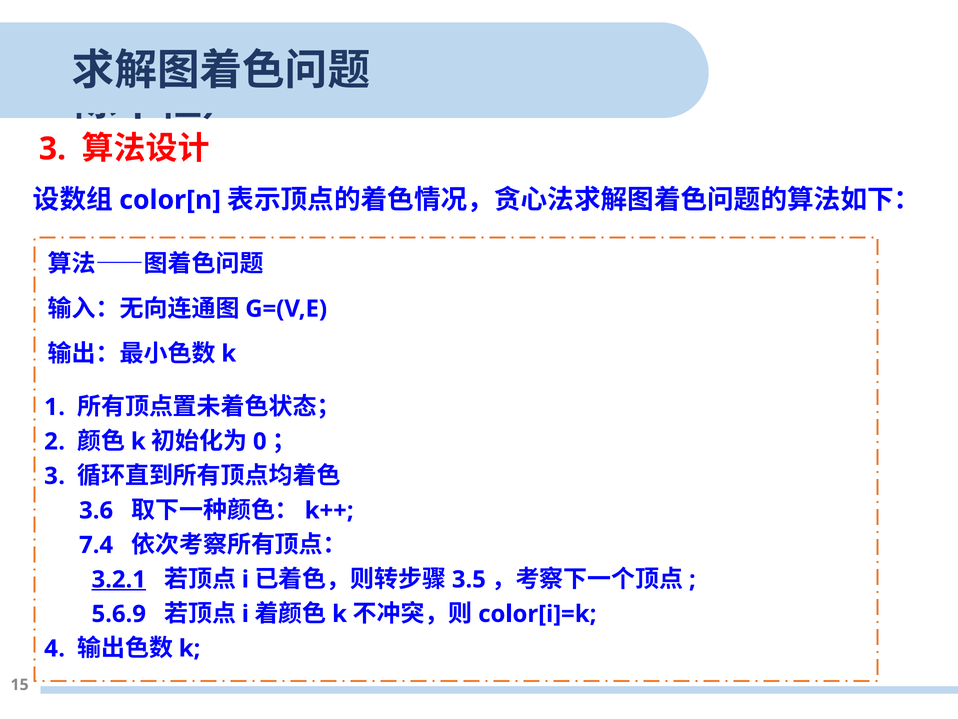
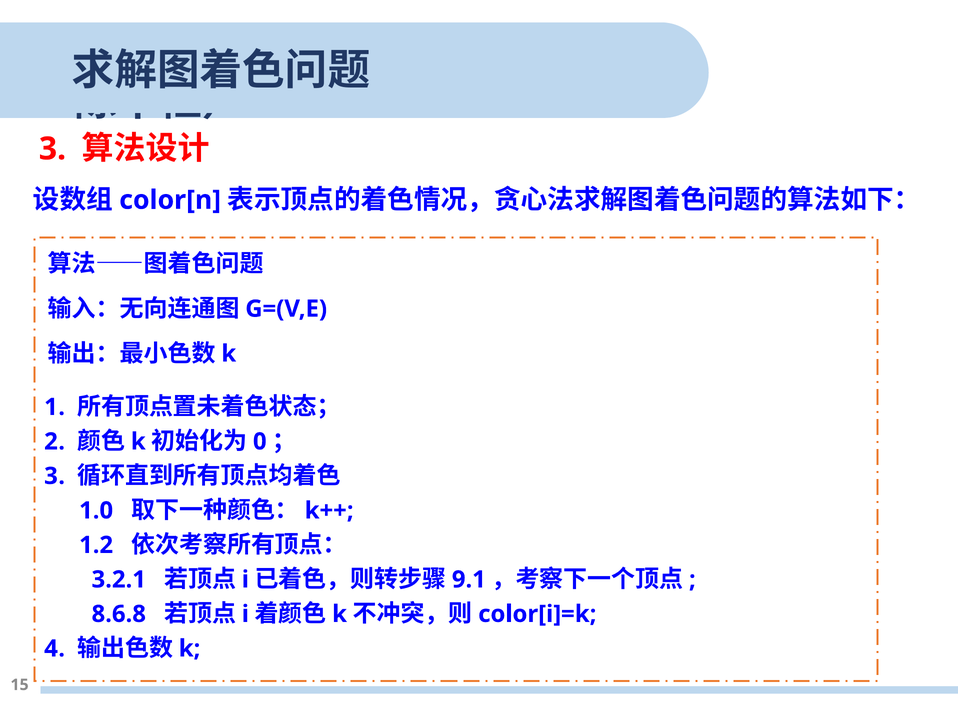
3.6: 3.6 -> 1.0 (96, 510)
7.4: 7.4 -> 1.2 (96, 545)
3.2.1 underline: present -> none (119, 579)
3.5: 3.5 -> 9.1 (469, 579)
5.6.9: 5.6.9 -> 8.6.8 (119, 614)
